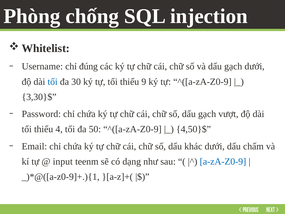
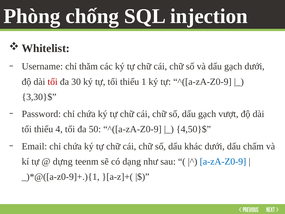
đúng: đúng -> thăm (88, 66)
tối colour: blue -> red (53, 82)
9: 9 -> 1 (144, 82)
input: input -> dựng (63, 161)
